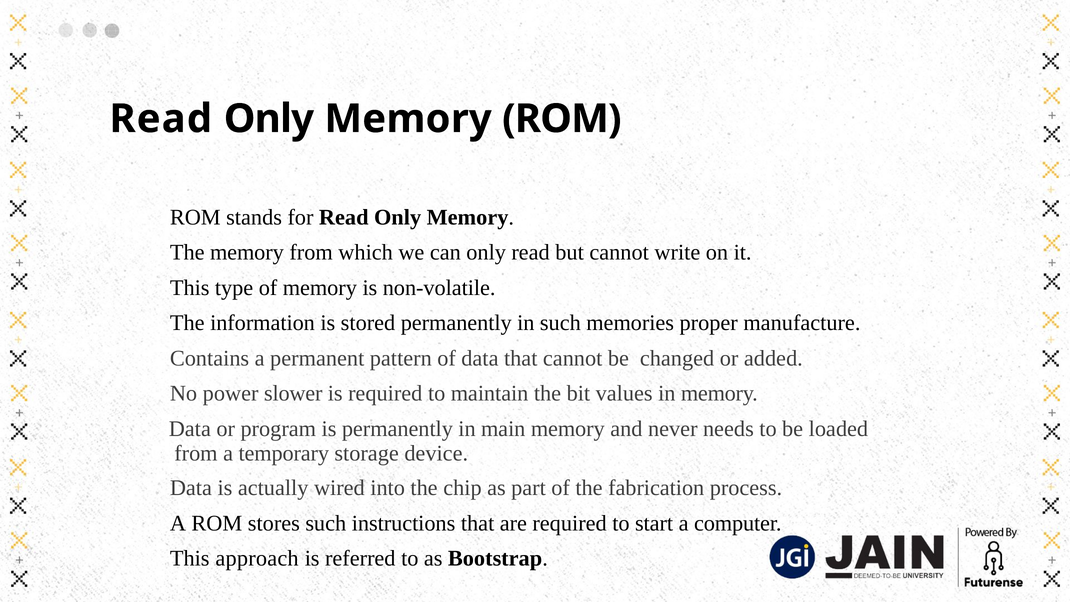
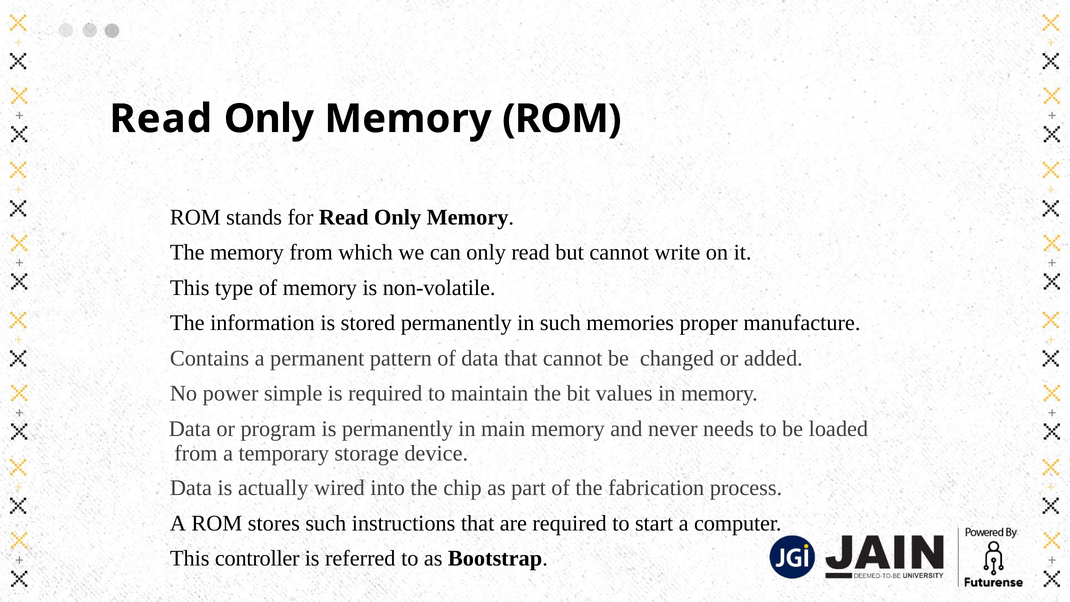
slower: slower -> simple (293, 393)
approach: approach -> controller (257, 558)
